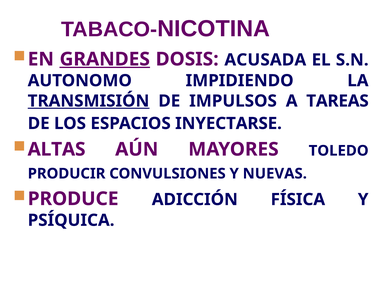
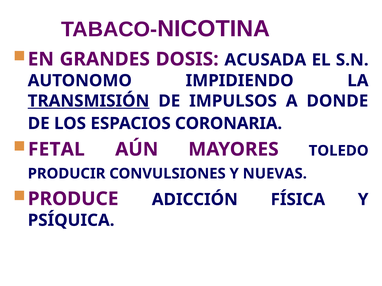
GRANDES underline: present -> none (105, 59)
TAREAS: TAREAS -> DONDE (337, 101)
INYECTARSE: INYECTARSE -> CORONARIA (229, 124)
ALTAS: ALTAS -> FETAL (56, 150)
